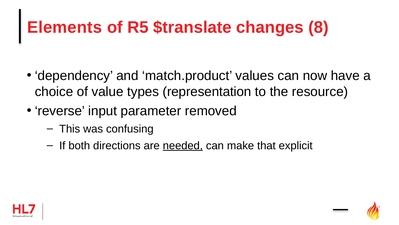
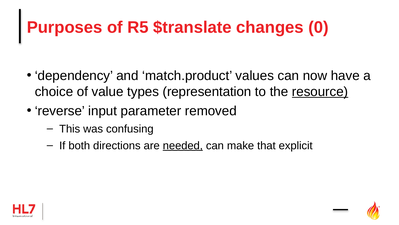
Elements: Elements -> Purposes (65, 27)
8: 8 -> 0 (318, 27)
resource underline: none -> present (320, 92)
